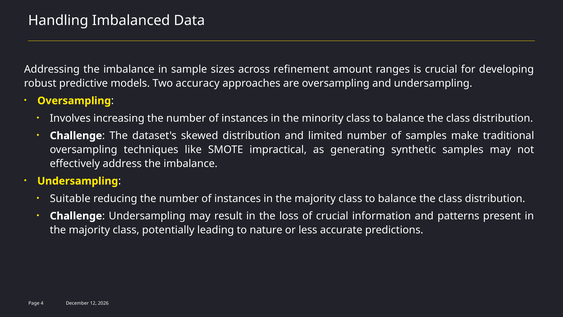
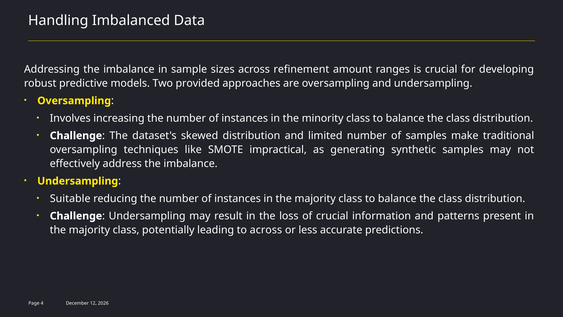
accuracy: accuracy -> provided (198, 83)
to nature: nature -> across (266, 230)
